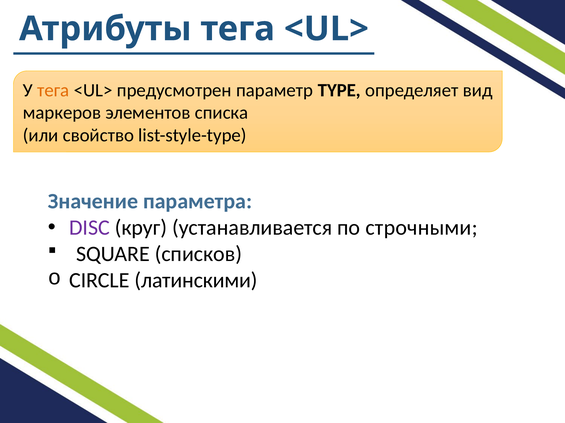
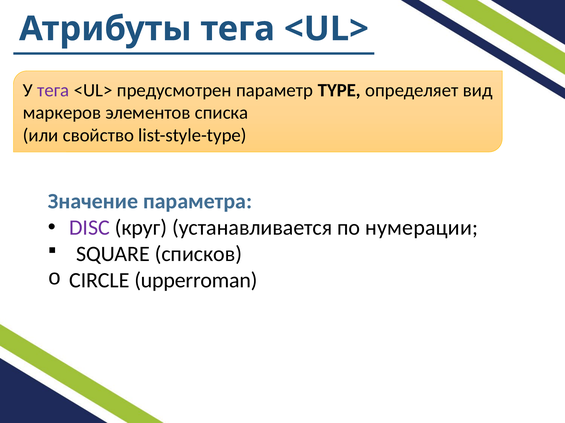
тега colour: orange -> purple (53, 90)
строчными: строчными -> нумерации (422, 228)
латинскими: латинскими -> upperroman (196, 281)
